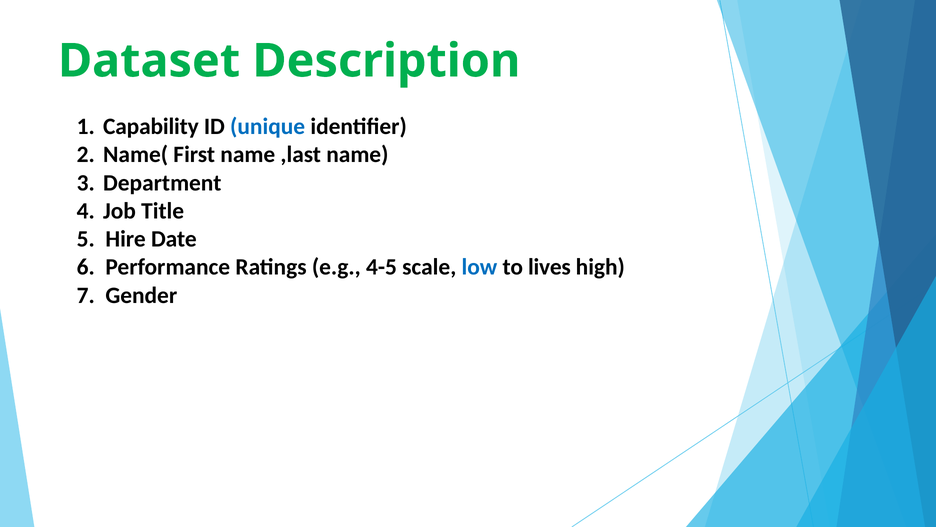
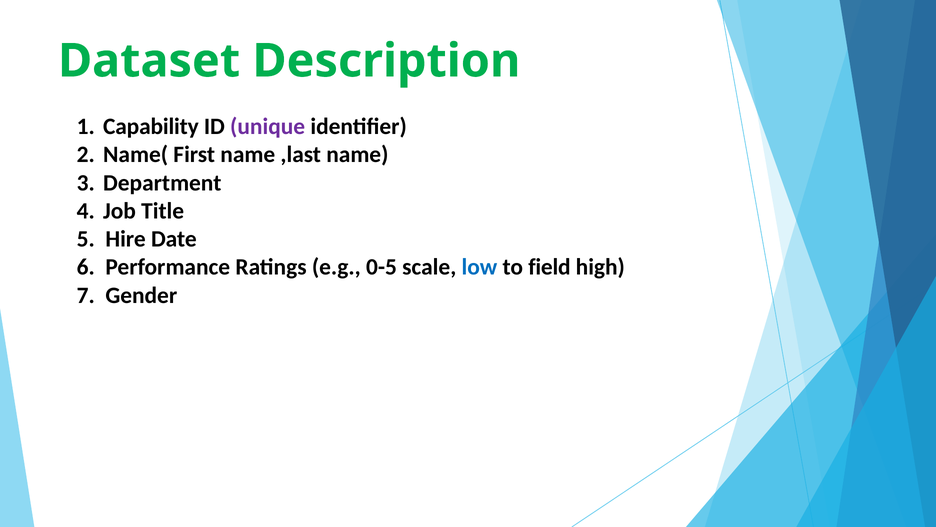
unique colour: blue -> purple (268, 127)
4-5: 4-5 -> 0-5 (381, 267)
lives: lives -> field (549, 267)
